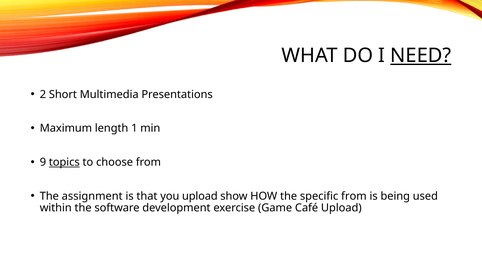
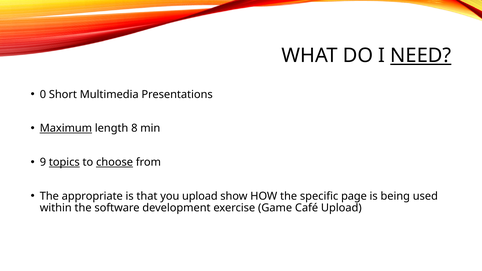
2: 2 -> 0 (43, 94)
Maximum underline: none -> present (66, 128)
1: 1 -> 8 (134, 128)
choose underline: none -> present (115, 162)
assignment: assignment -> appropriate (92, 196)
specific from: from -> page (354, 196)
